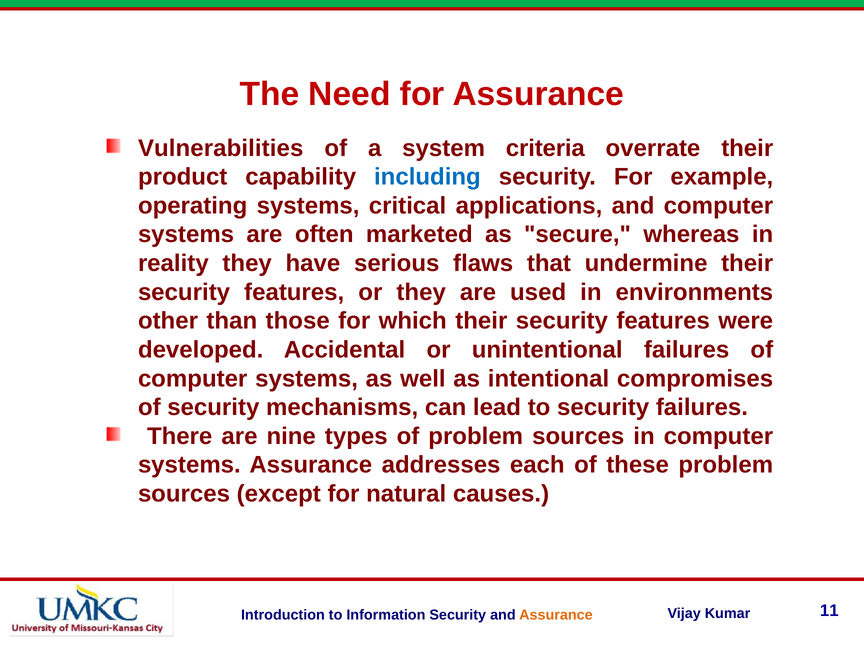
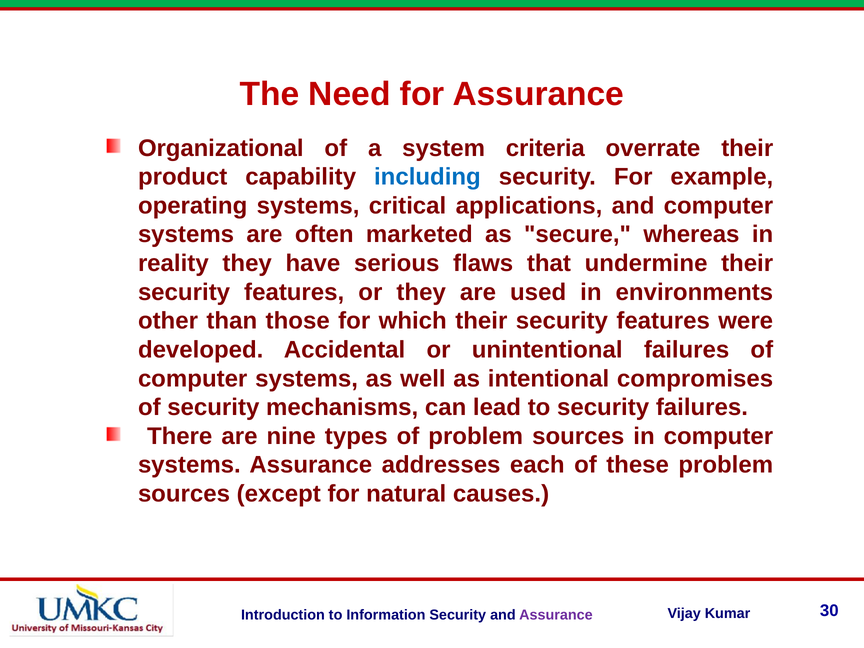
Vulnerabilities: Vulnerabilities -> Organizational (221, 148)
Assurance colour: orange -> purple (556, 615)
11: 11 -> 30 (829, 611)
